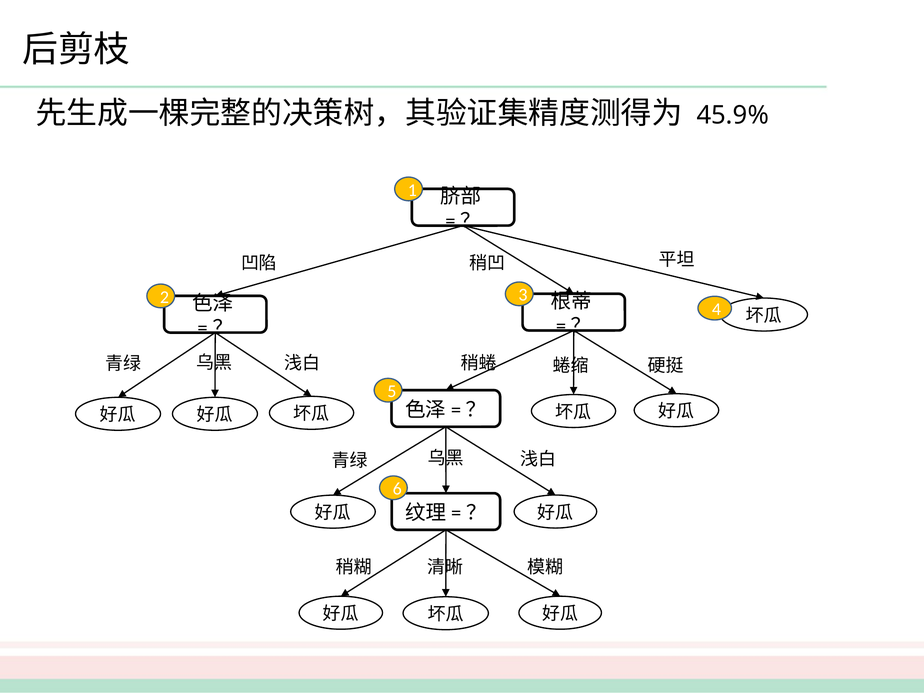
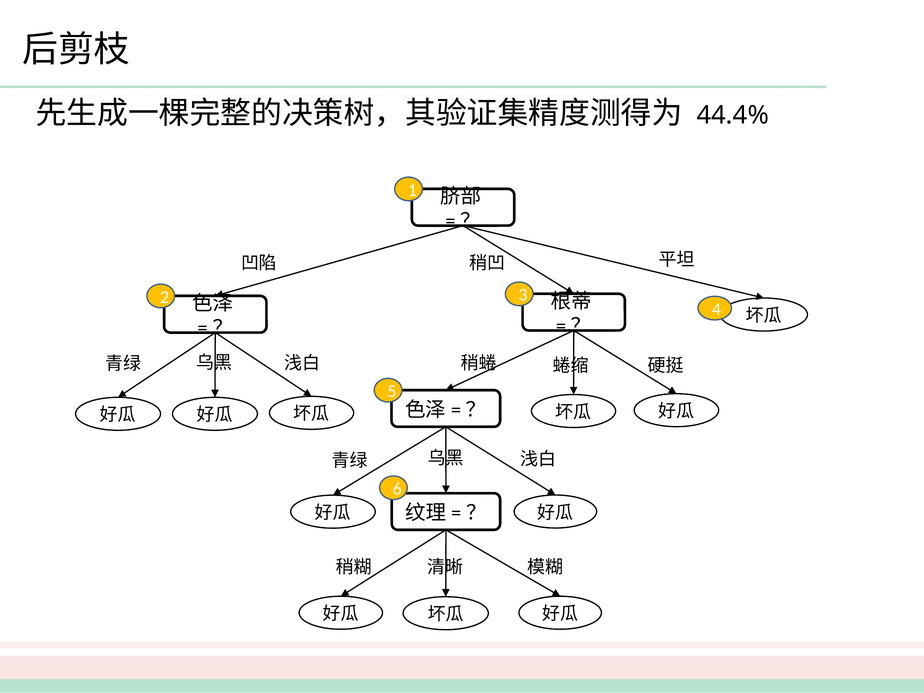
45.9%: 45.9% -> 44.4% (733, 115)
